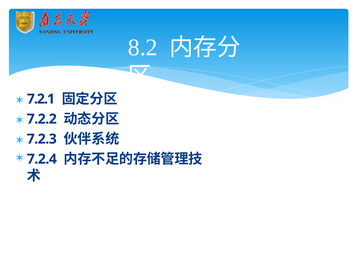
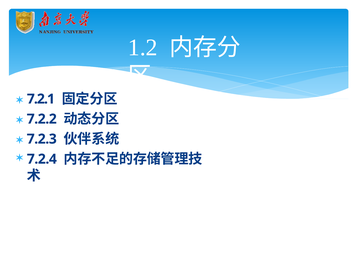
8.2: 8.2 -> 1.2 (143, 47)
